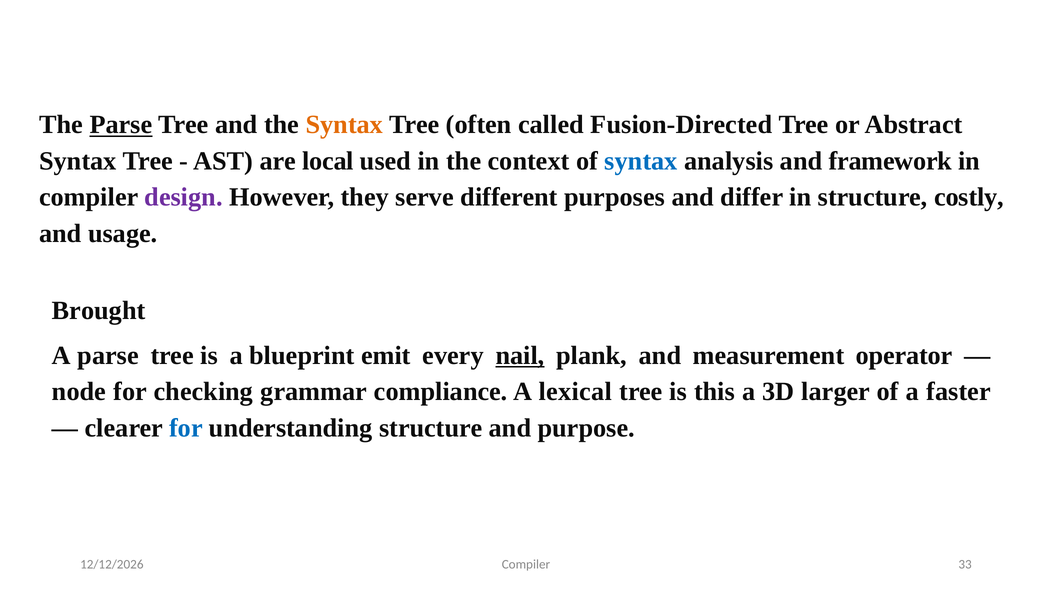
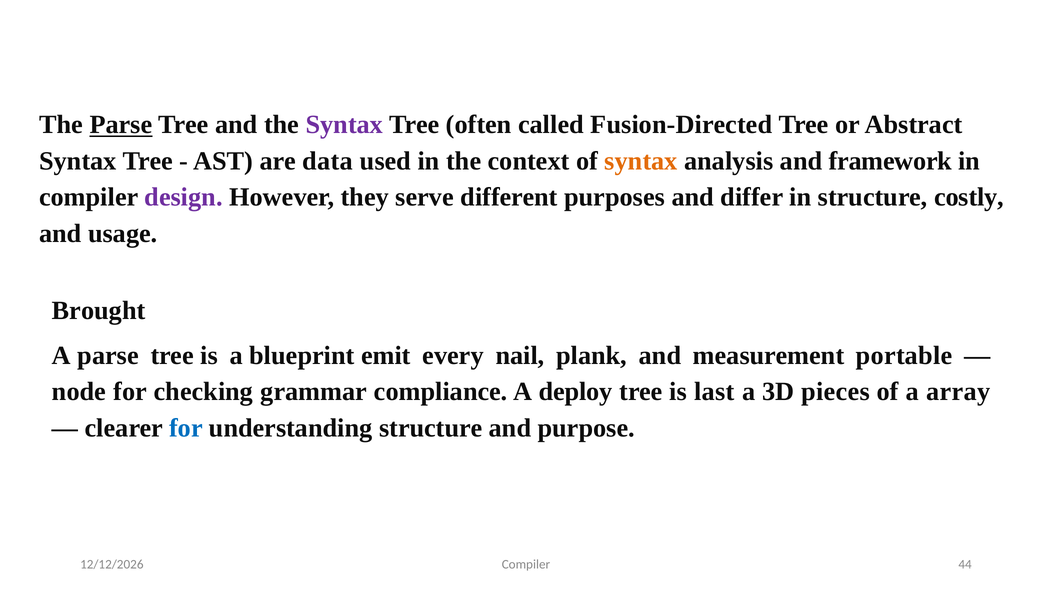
Syntax colour: orange -> purple (344, 125)
local: local -> data (328, 161)
syntax colour: blue -> orange (641, 161)
nail underline: present -> none (520, 356)
operator: operator -> portable (904, 356)
lexical: lexical -> deploy (576, 392)
this: this -> last (714, 392)
larger: larger -> pieces (836, 392)
faster: faster -> array (958, 392)
33: 33 -> 44 (965, 565)
